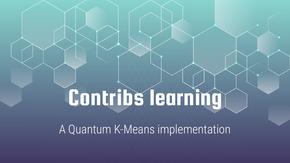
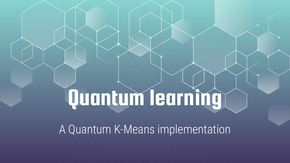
Contribs: Contribs -> Quantum (106, 97)
